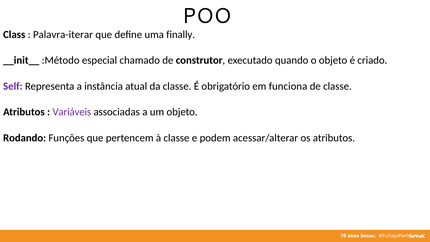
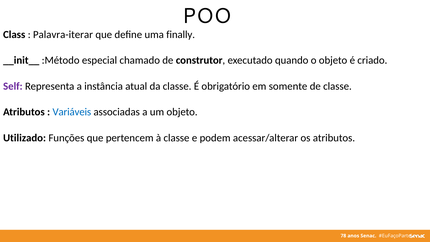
funciona: funciona -> somente (288, 86)
Variáveis colour: purple -> blue (72, 112)
Rodando: Rodando -> Utilizado (25, 138)
